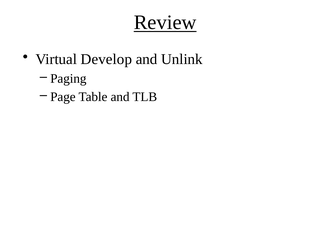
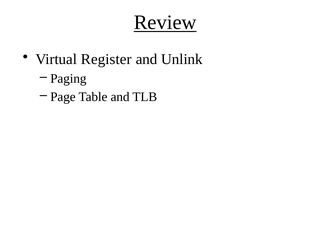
Develop: Develop -> Register (106, 59)
